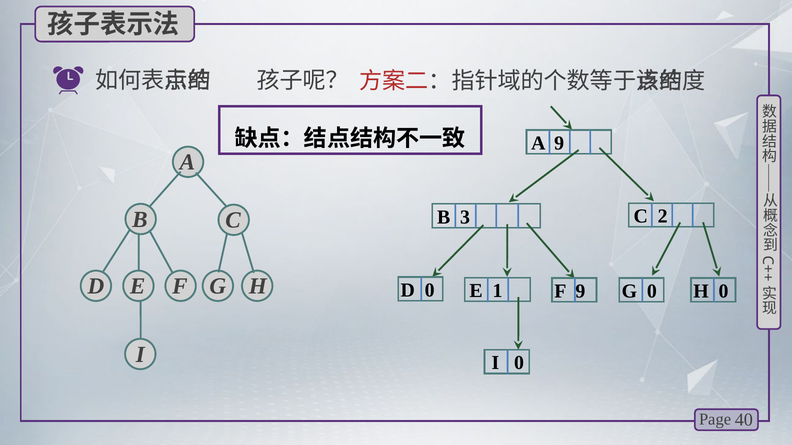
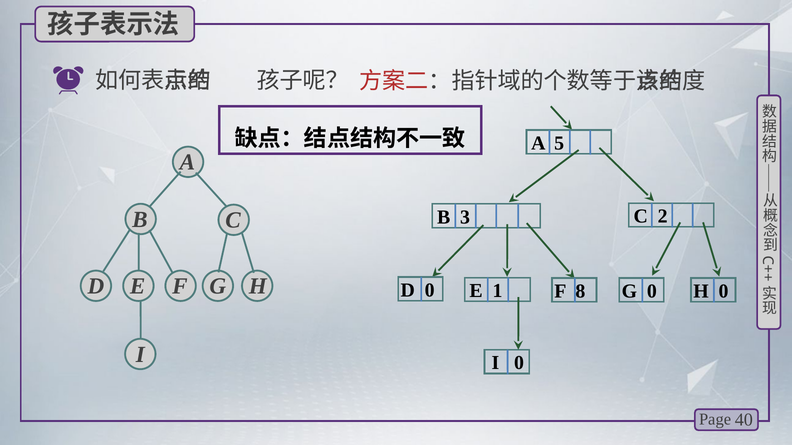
A 9: 9 -> 5 (559, 143)
F 9: 9 -> 8 (580, 292)
